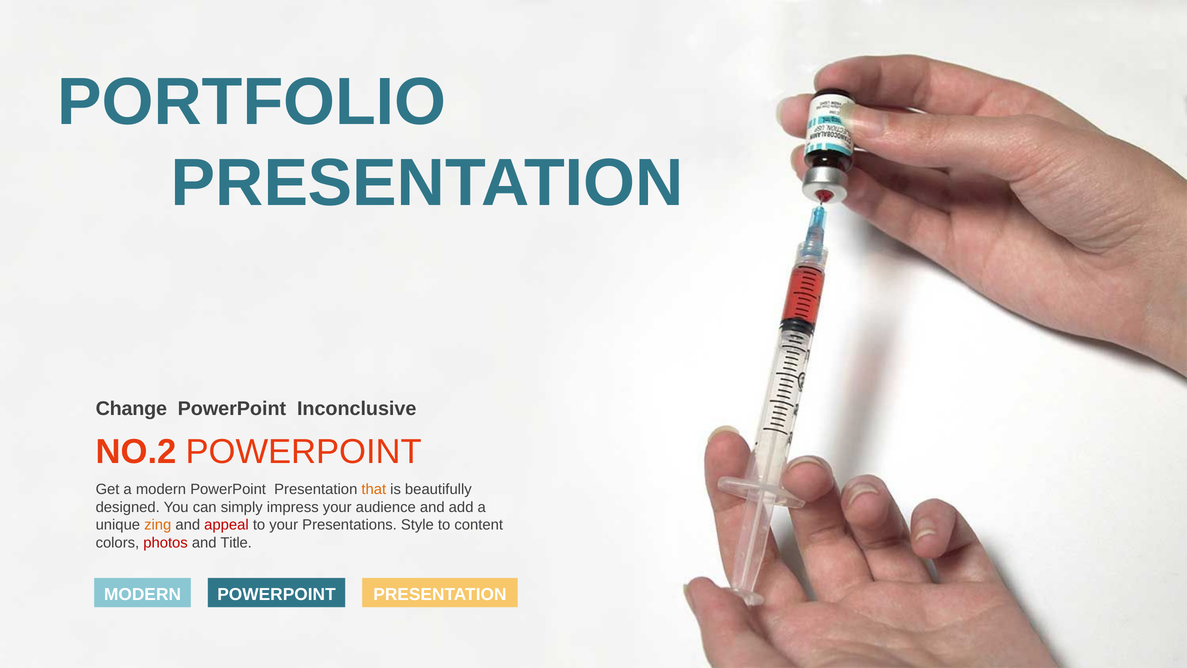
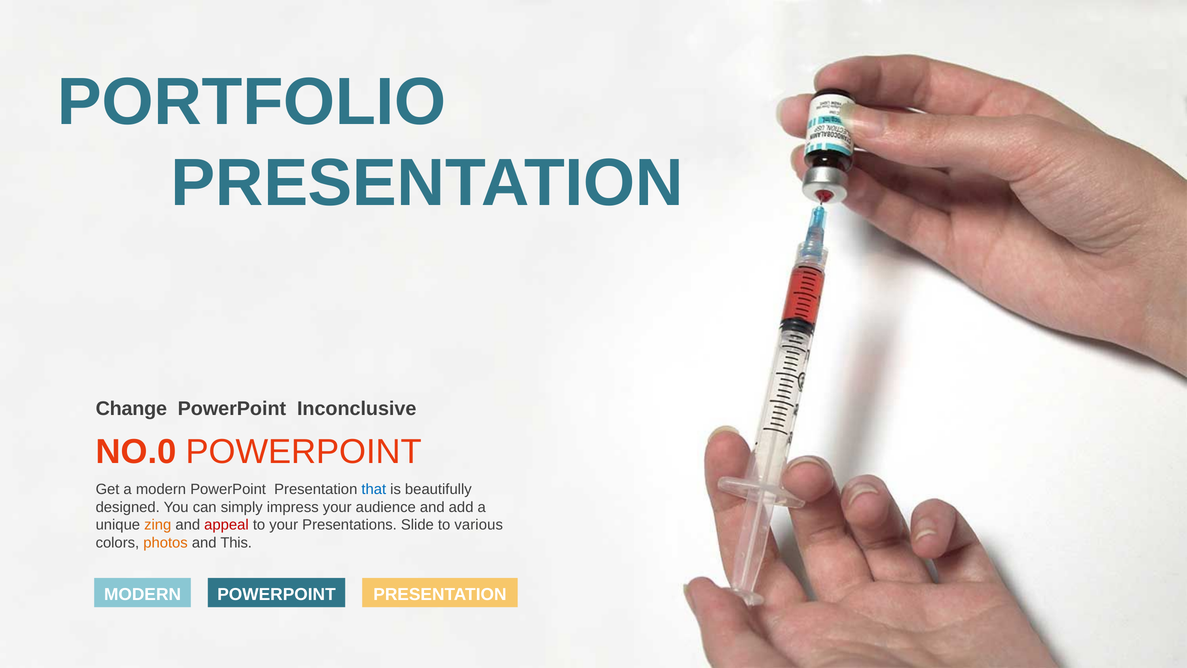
NO.2: NO.2 -> NO.0 (136, 451)
that colour: orange -> blue (374, 489)
Style: Style -> Slide (417, 525)
content: content -> various (479, 525)
photos colour: red -> orange (166, 543)
Title: Title -> This (236, 543)
